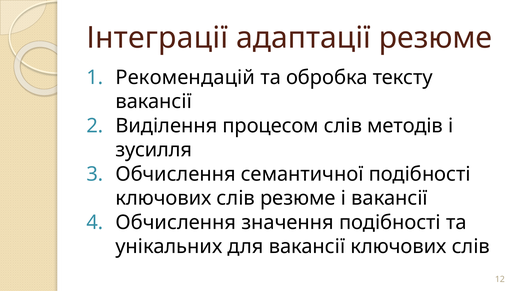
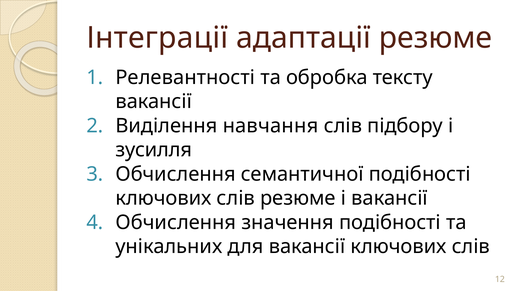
Рекомендацій: Рекомендацій -> Релевантності (185, 77)
процесом: процесом -> навчання (270, 126)
методів: методів -> підбору (405, 126)
